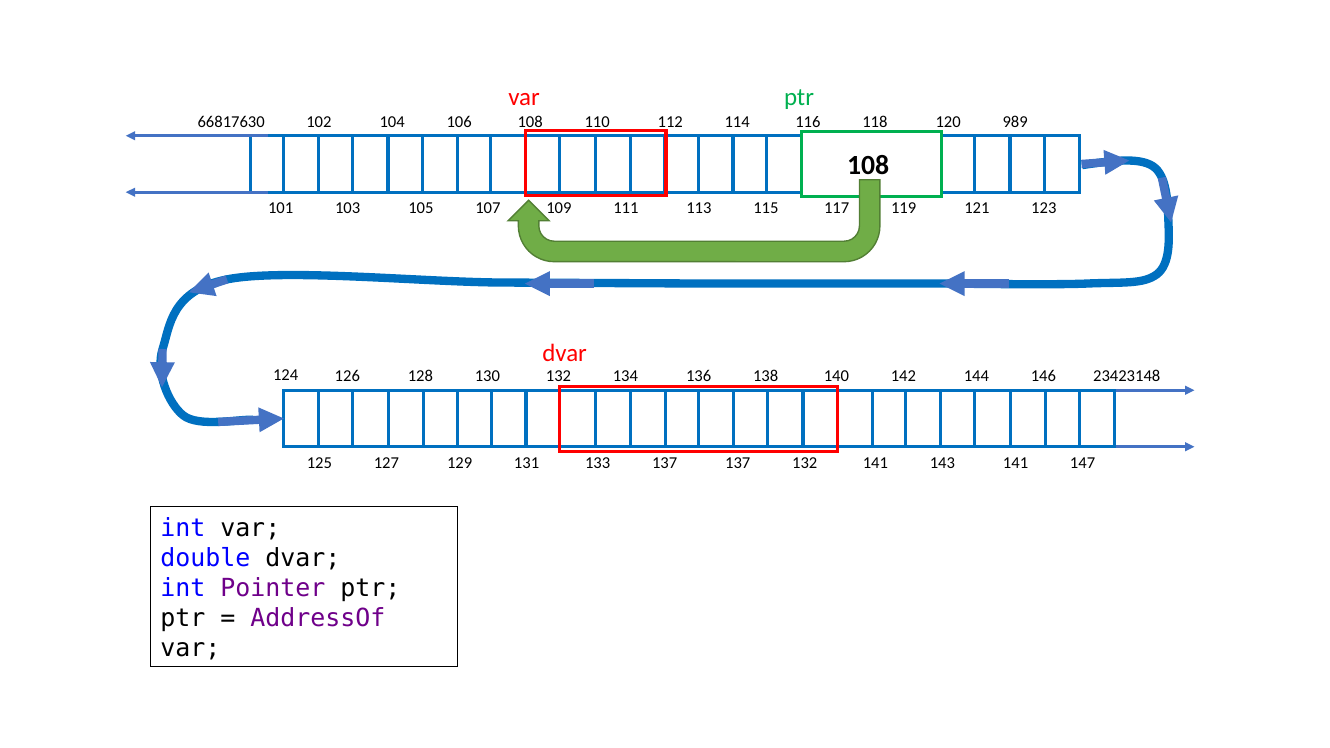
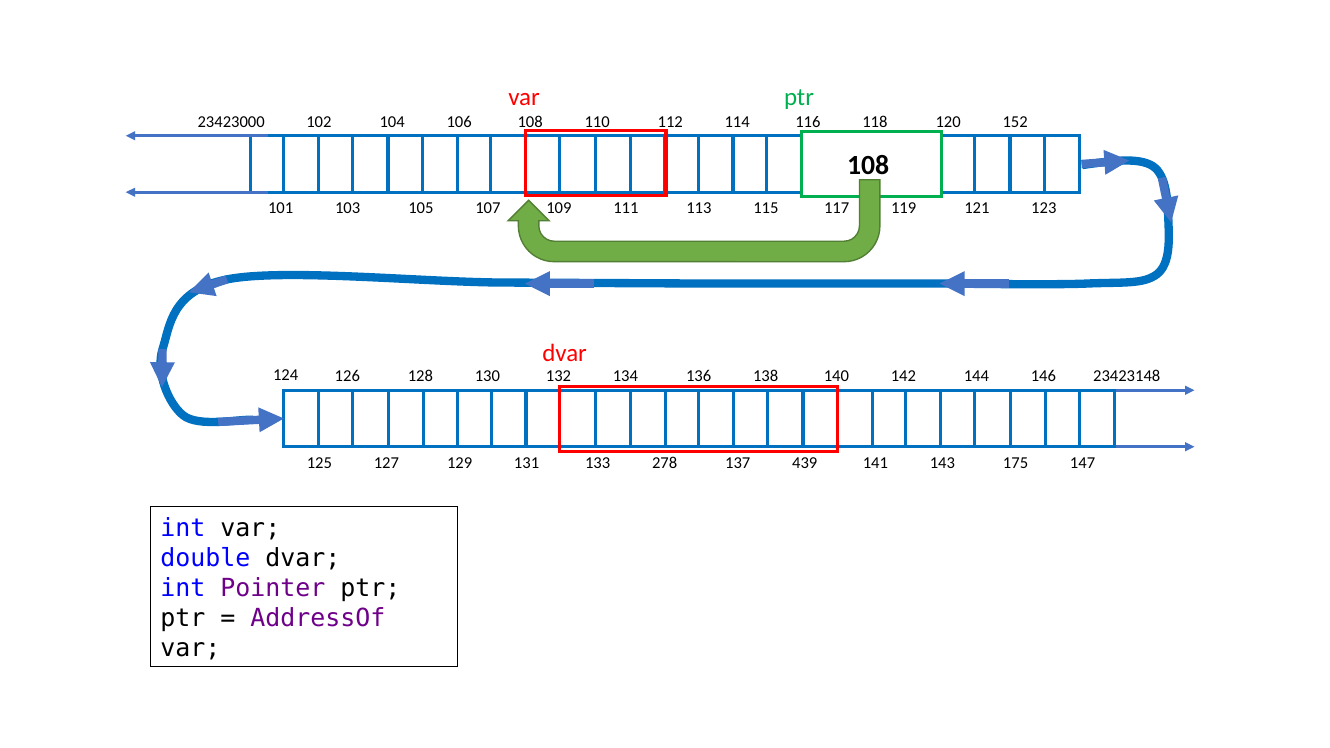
66817630: 66817630 -> 23423000 (231, 122)
989: 989 -> 152 (1015, 122)
133 137: 137 -> 278 (665, 463)
137 132: 132 -> 439 (805, 463)
143 141: 141 -> 175 (1016, 463)
